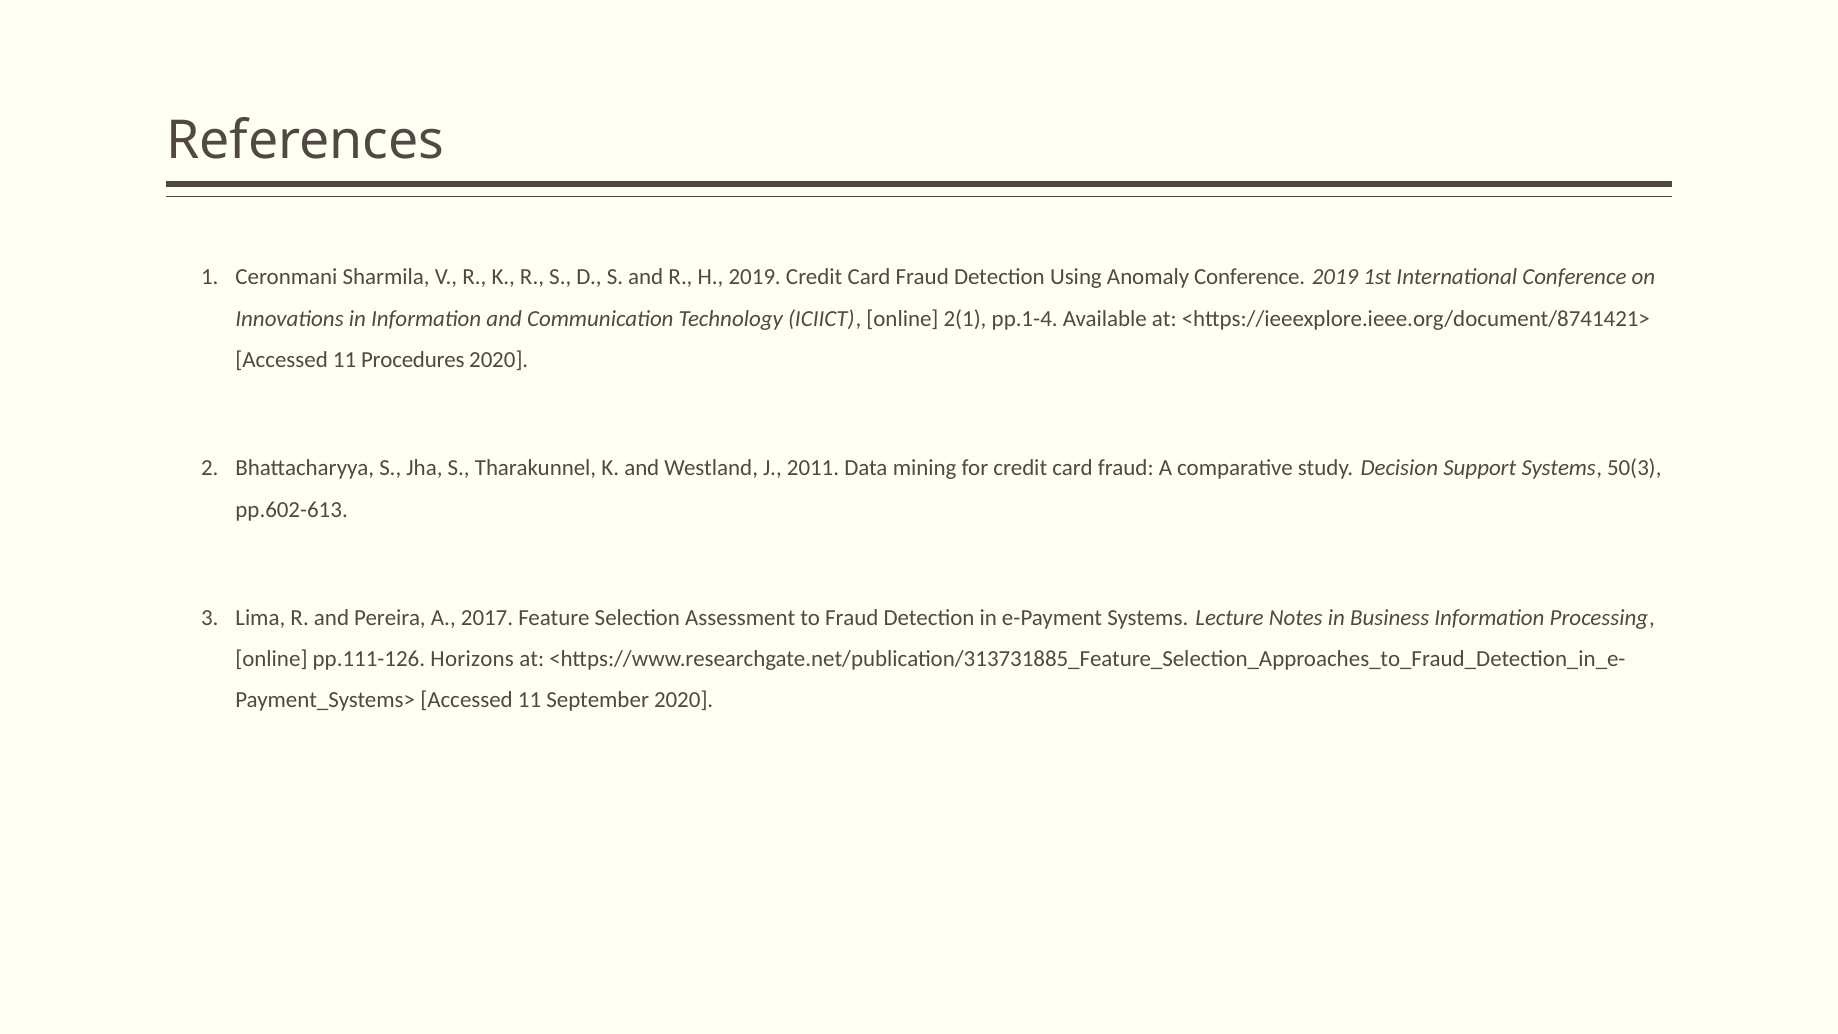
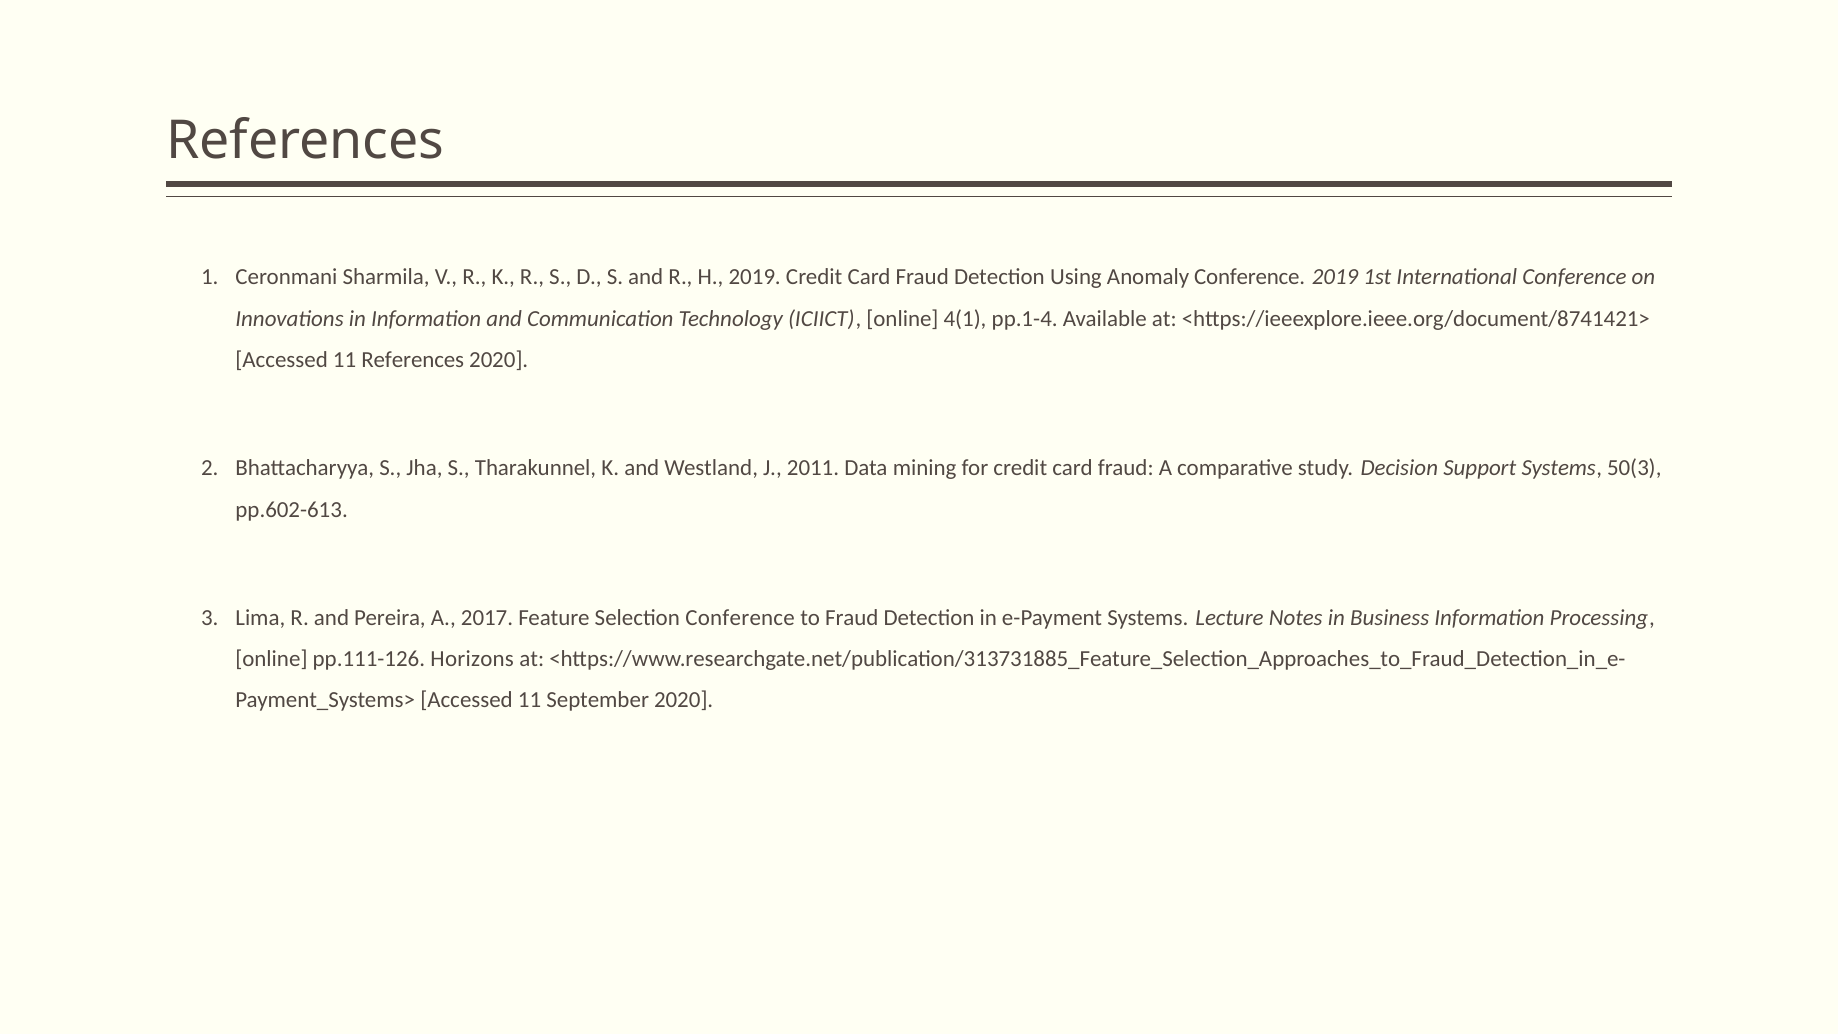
2(1: 2(1 -> 4(1 (965, 319)
11 Procedures: Procedures -> References (413, 360)
Selection Assessment: Assessment -> Conference (740, 617)
